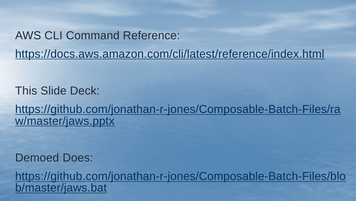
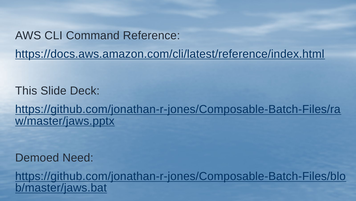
Does: Does -> Need (78, 157)
